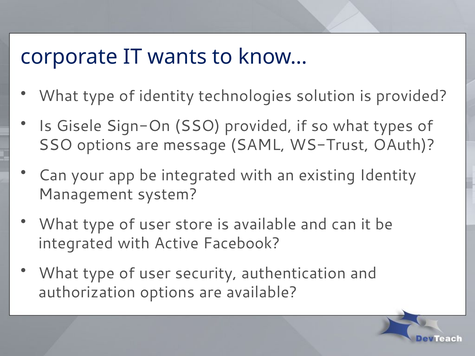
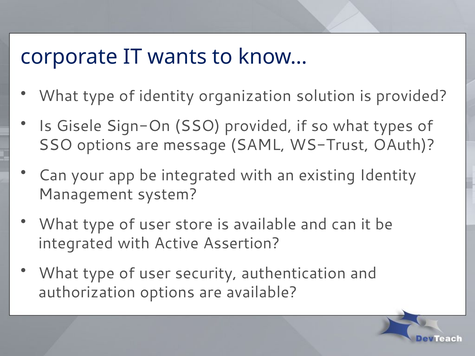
technologies: technologies -> organization (245, 96)
Facebook: Facebook -> Assertion (241, 243)
